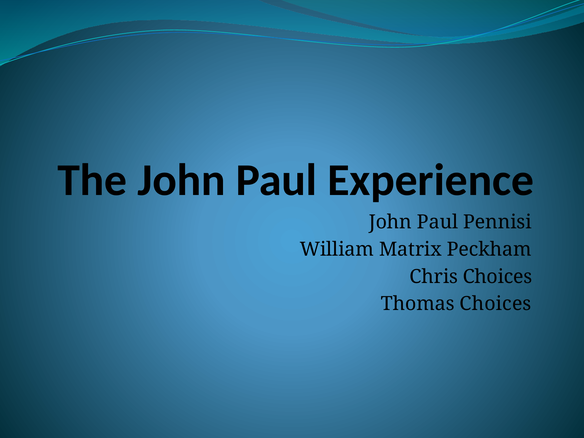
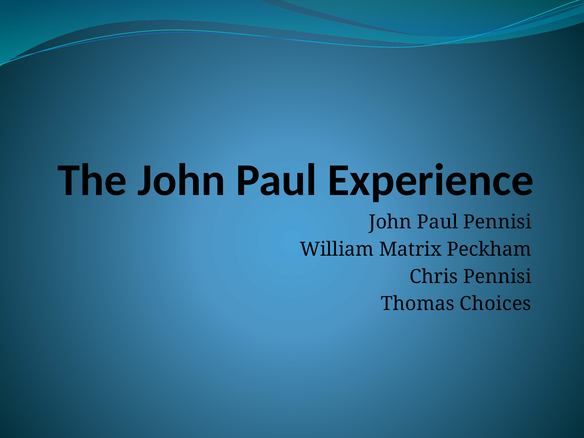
Chris Choices: Choices -> Pennisi (497, 277)
